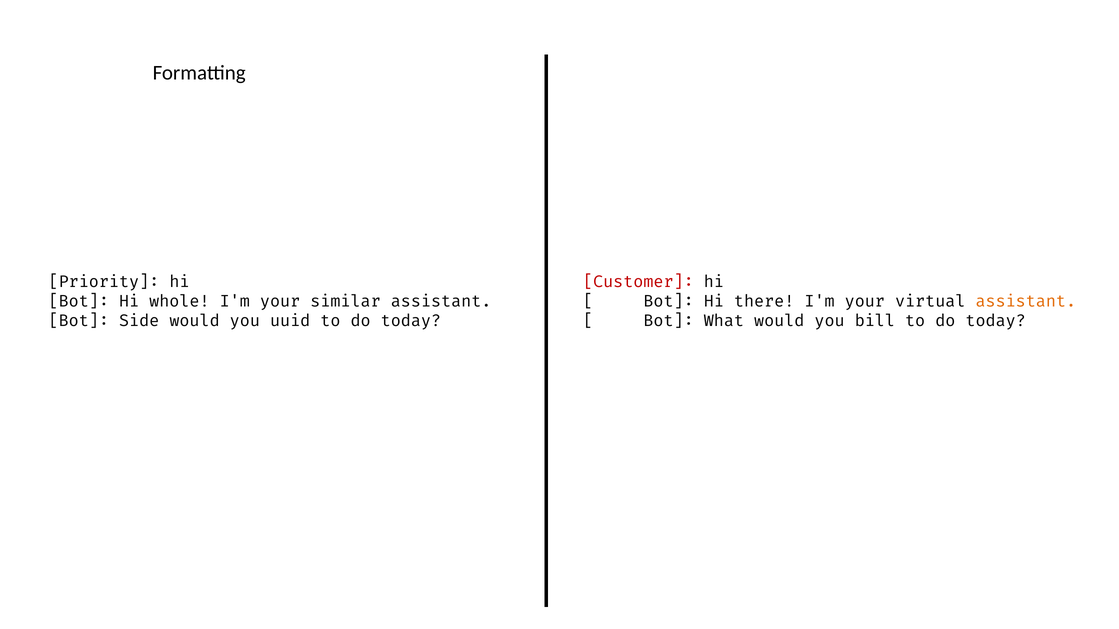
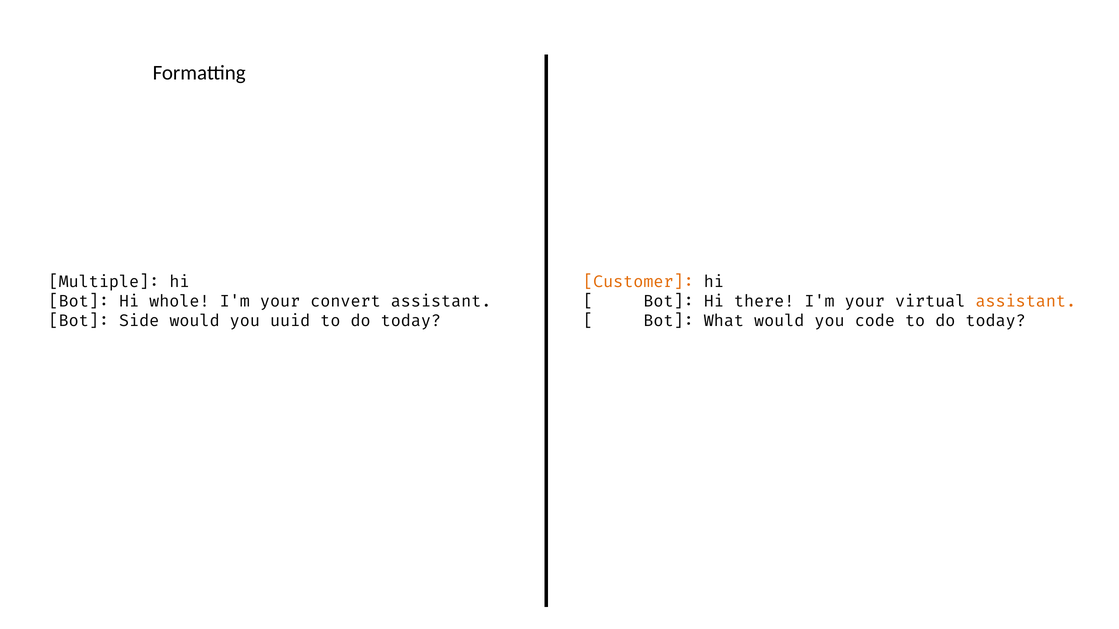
Priority: Priority -> Multiple (104, 282)
Customer colour: red -> orange (638, 282)
similar: similar -> convert (345, 302)
bill: bill -> code (875, 321)
